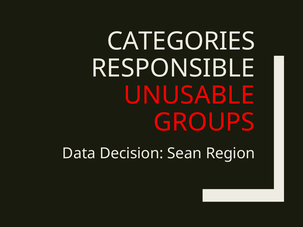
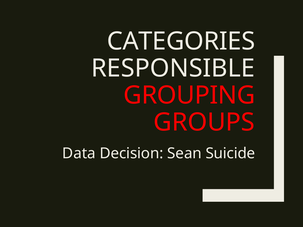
UNUSABLE: UNUSABLE -> GROUPING (189, 95)
Region: Region -> Suicide (230, 154)
